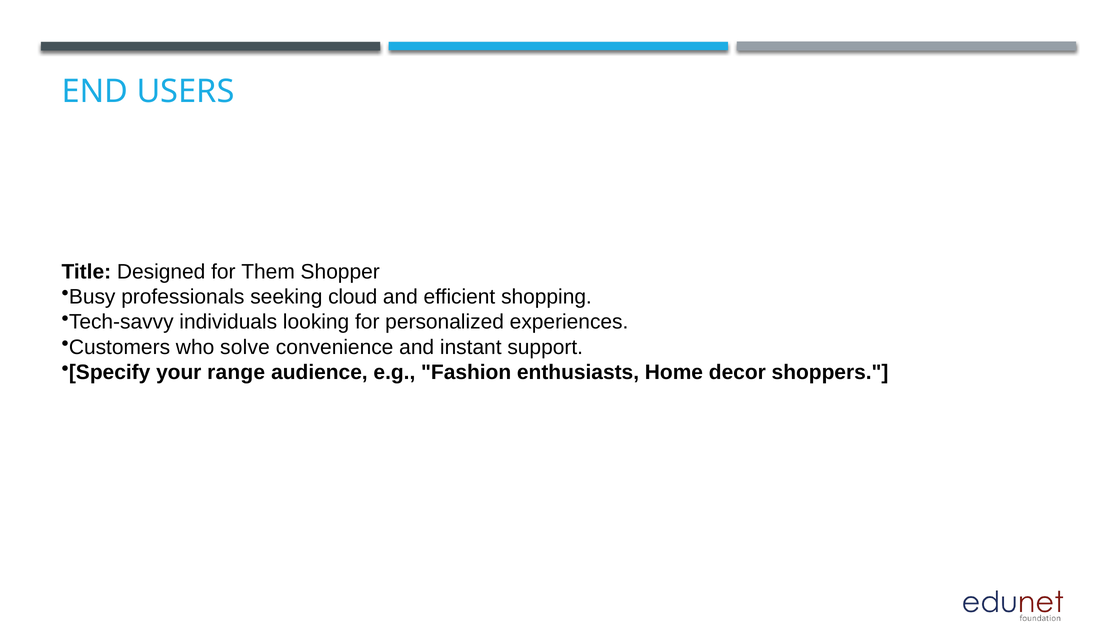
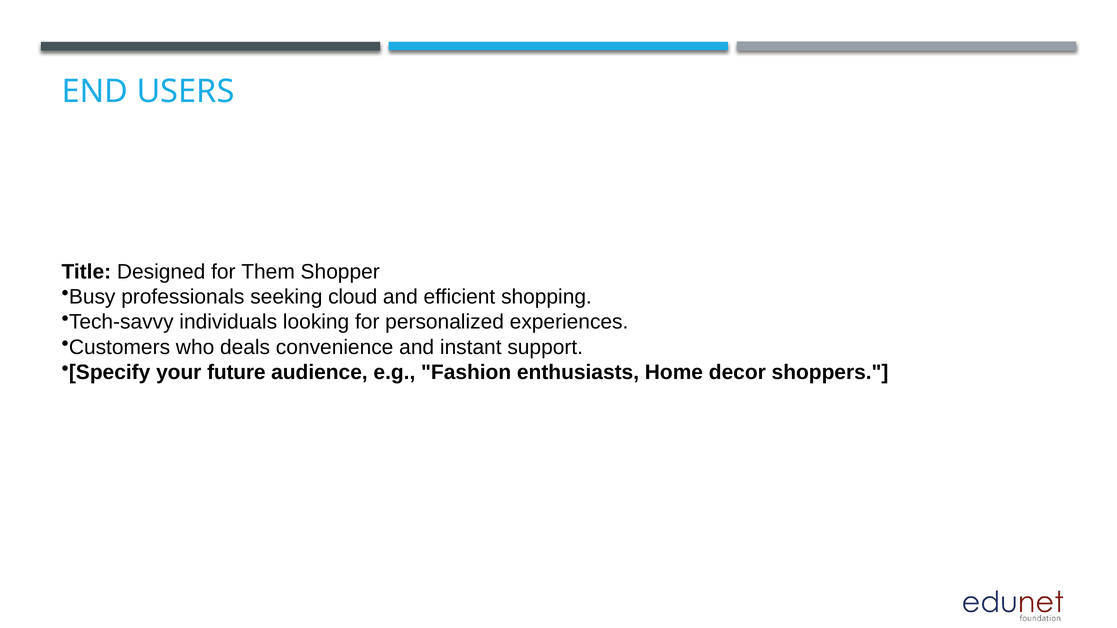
solve: solve -> deals (245, 347)
range: range -> future (236, 373)
